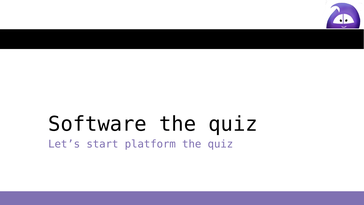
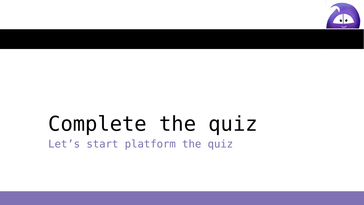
Software: Software -> Complete (98, 124)
